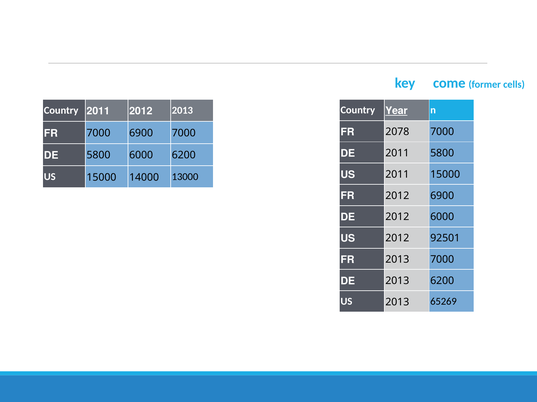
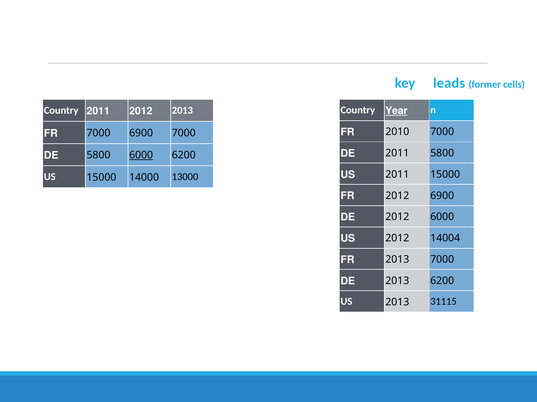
come: come -> leads (449, 83)
2078: 2078 -> 2010 (397, 132)
6000 underline: none -> present (141, 155)
92501: 92501 -> 14004 (445, 239)
65269: 65269 -> 31115 (443, 302)
